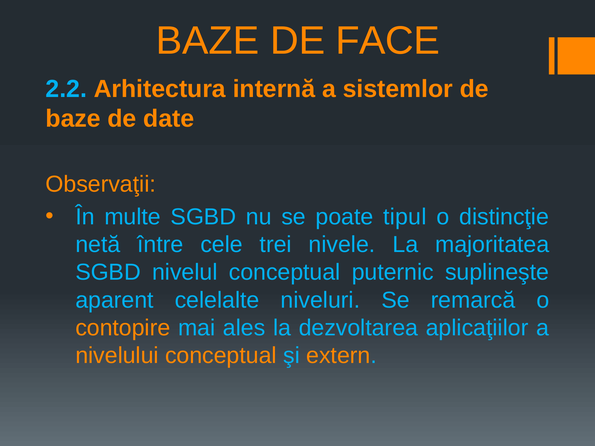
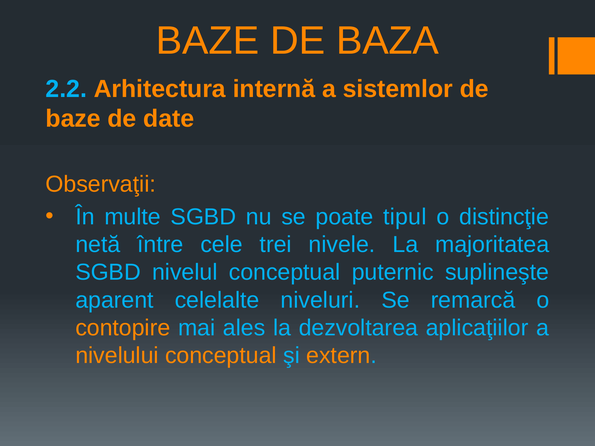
FACE: FACE -> BAZA (388, 41)
